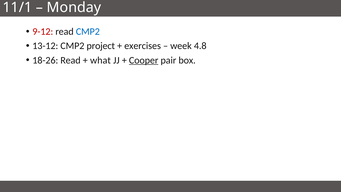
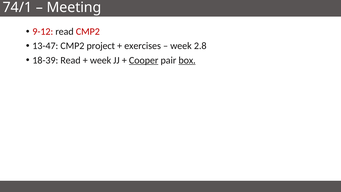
11/1: 11/1 -> 74/1 (17, 7)
Monday: Monday -> Meeting (74, 7)
CMP2 colour: blue -> red (88, 32)
13-12: 13-12 -> 13-47 (45, 46)
4.8: 4.8 -> 2.8 (200, 46)
18-26: 18-26 -> 18-39 (45, 60)
what: what -> week (101, 60)
box underline: none -> present (187, 60)
